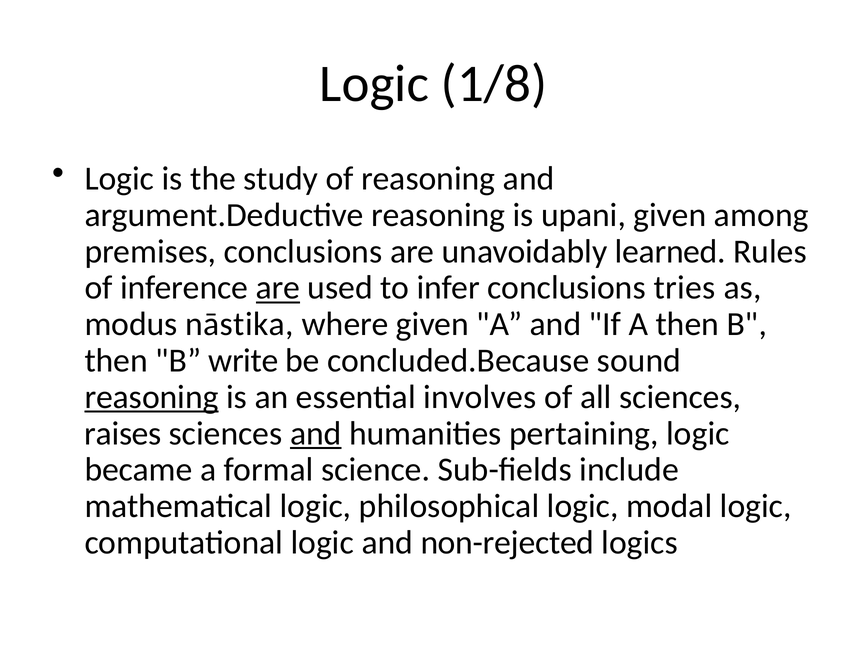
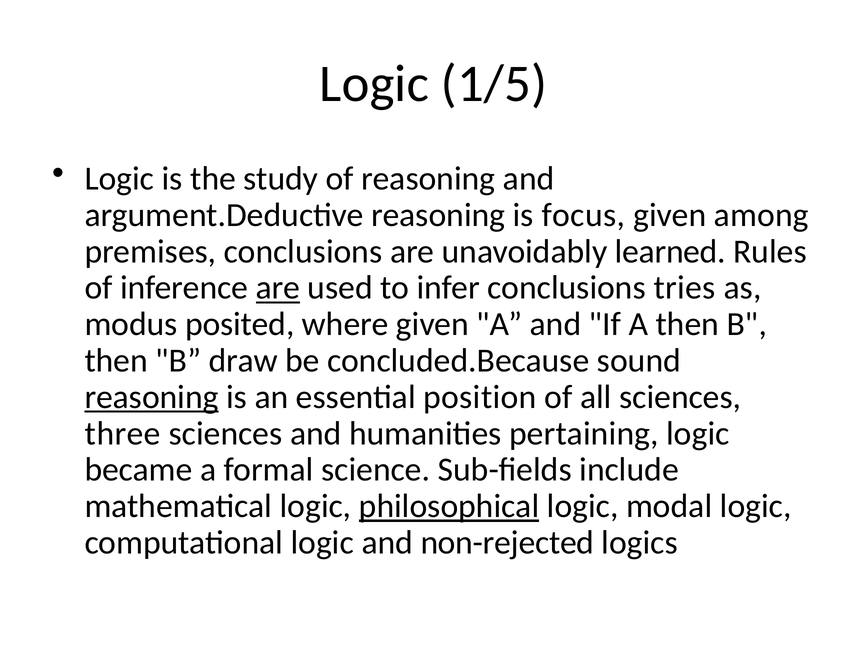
1/8: 1/8 -> 1/5 (494, 84)
upani: upani -> focus (583, 215)
nāstika: nāstika -> posited (240, 324)
write: write -> draw (243, 361)
involves: involves -> position (480, 397)
raises: raises -> three (123, 434)
and underline: present -> none (316, 434)
philosophical underline: none -> present (449, 506)
